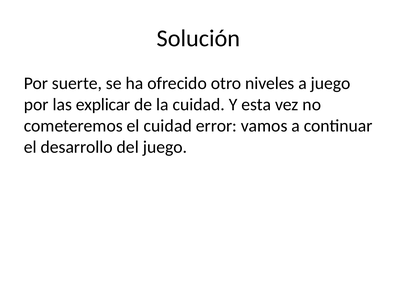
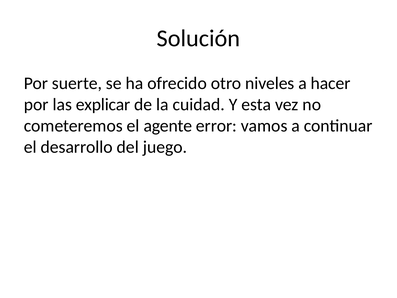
a juego: juego -> hacer (331, 83)
el cuidad: cuidad -> agente (168, 126)
